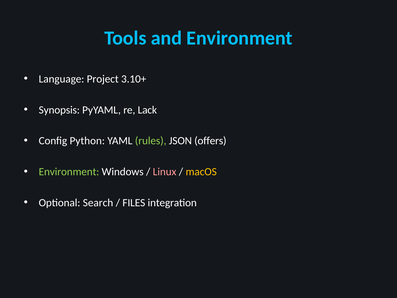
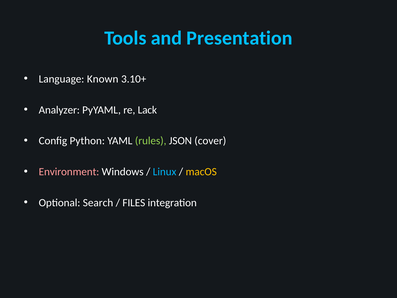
and Environment: Environment -> Presentation (239, 38)
Project: Project -> Known (103, 79)
Synopsis: Synopsis -> Analyzer (59, 110)
offers: offers -> cover (210, 141)
Environment colour: light green -> pink (69, 172)
Linux colour: pink -> light blue (165, 172)
